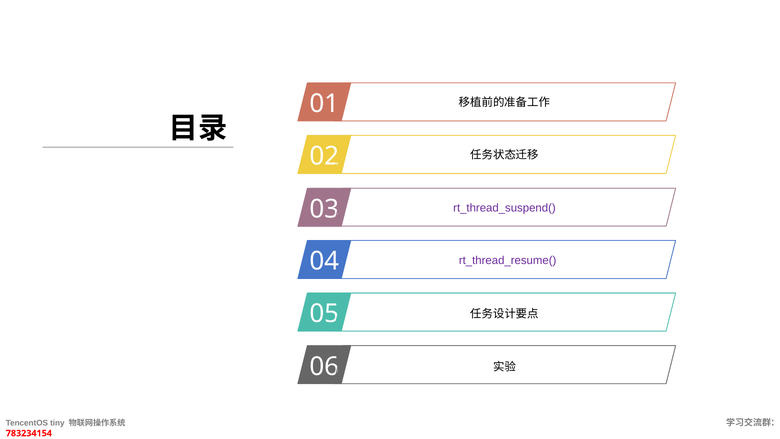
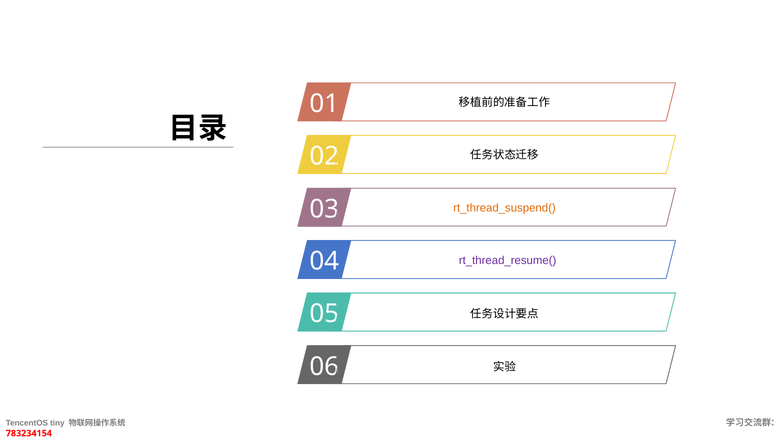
rt_thread_suspend( colour: purple -> orange (504, 208)
